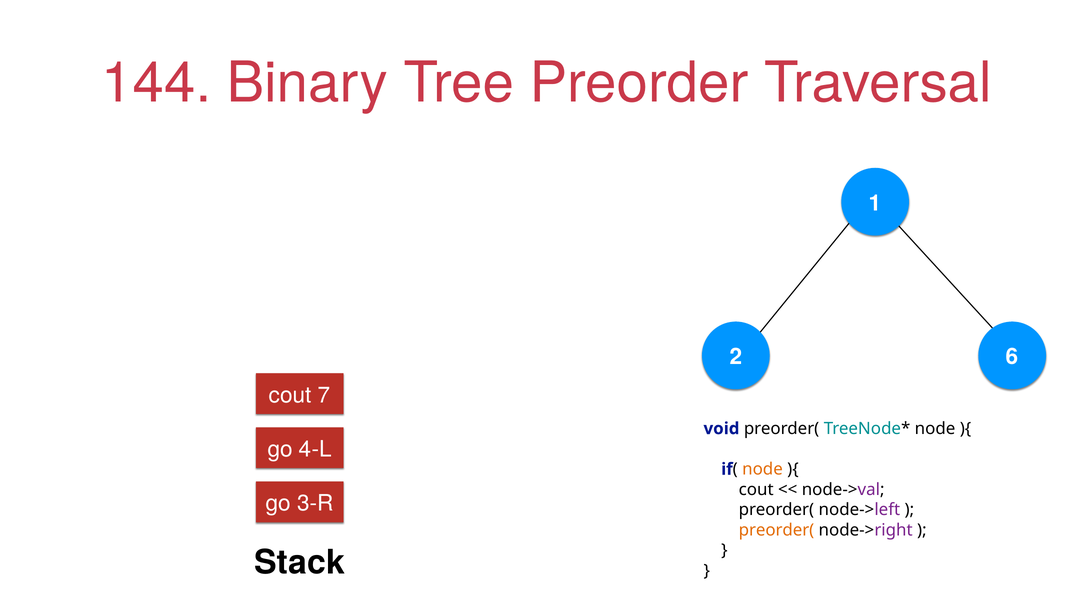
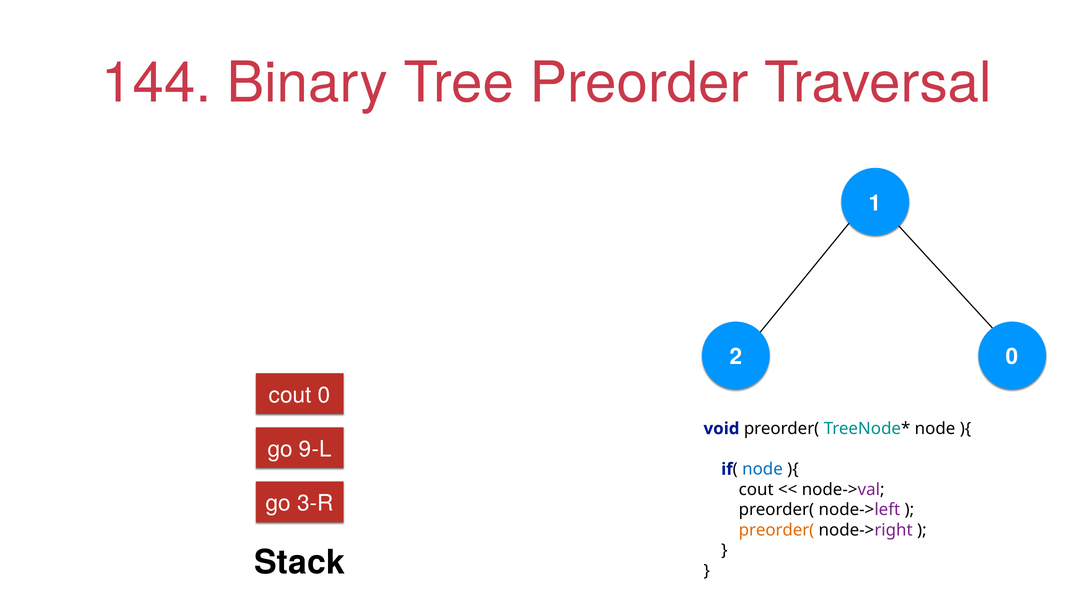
2 6: 6 -> 0 (1012, 357)
cout 7: 7 -> 0 (324, 395)
4-L: 4-L -> 9-L (315, 449)
node colour: orange -> blue (762, 469)
